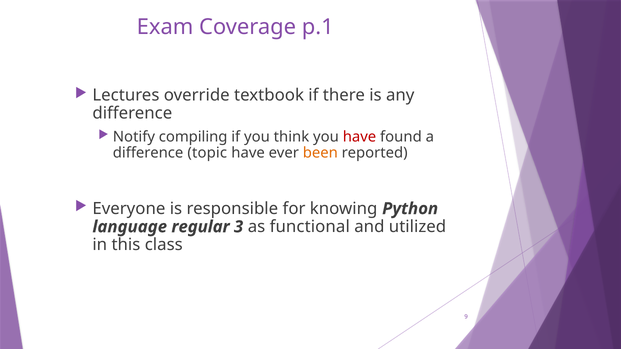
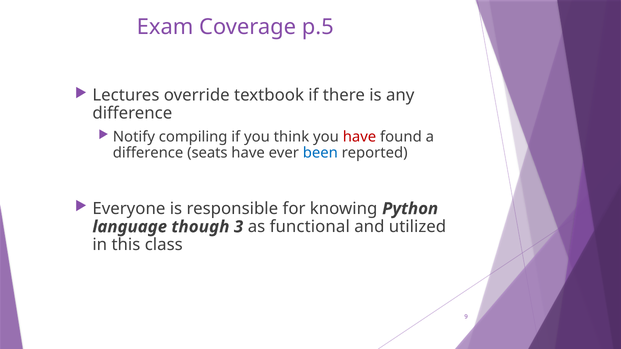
p.1: p.1 -> p.5 (318, 27)
topic: topic -> seats (207, 153)
been colour: orange -> blue (320, 153)
regular: regular -> though (200, 227)
